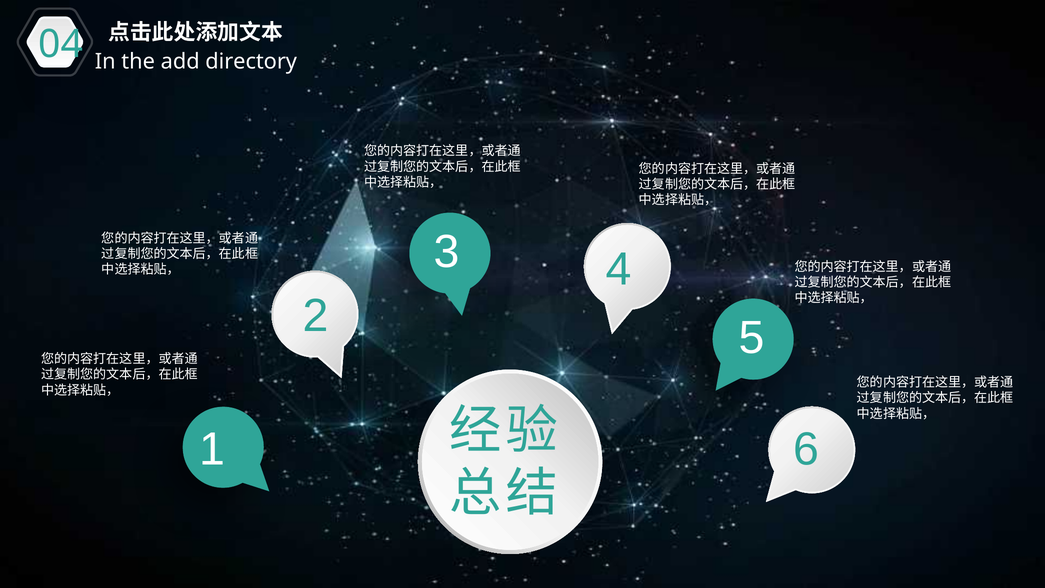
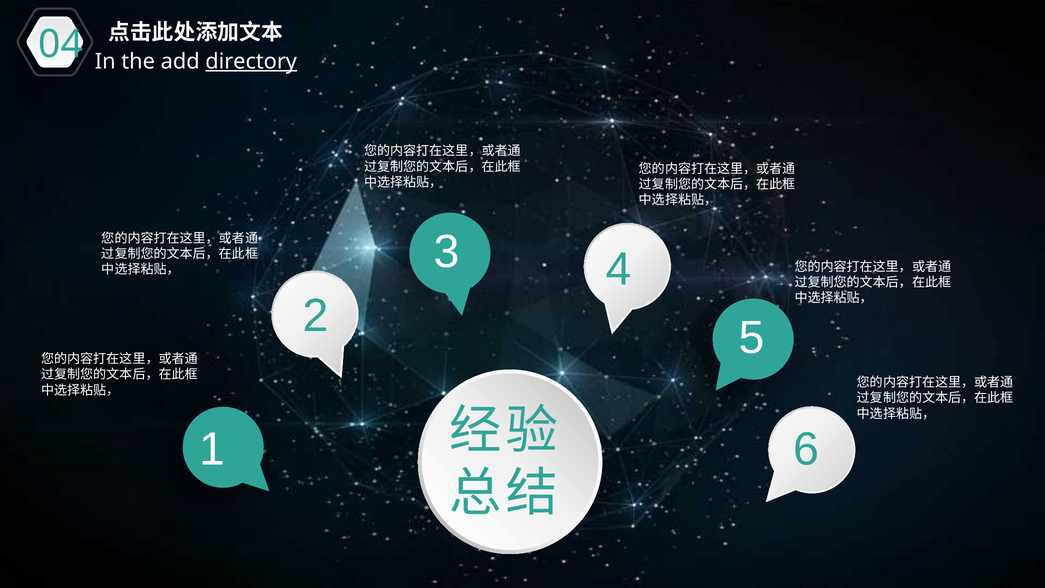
directory underline: none -> present (251, 61)
